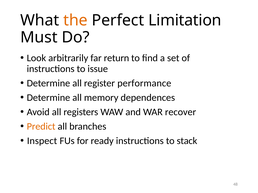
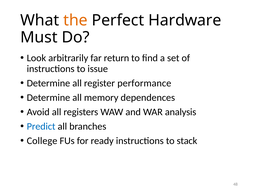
Limitation: Limitation -> Hardware (185, 20)
recover: recover -> analysis (181, 112)
Predict colour: orange -> blue (41, 127)
Inspect: Inspect -> College (42, 141)
